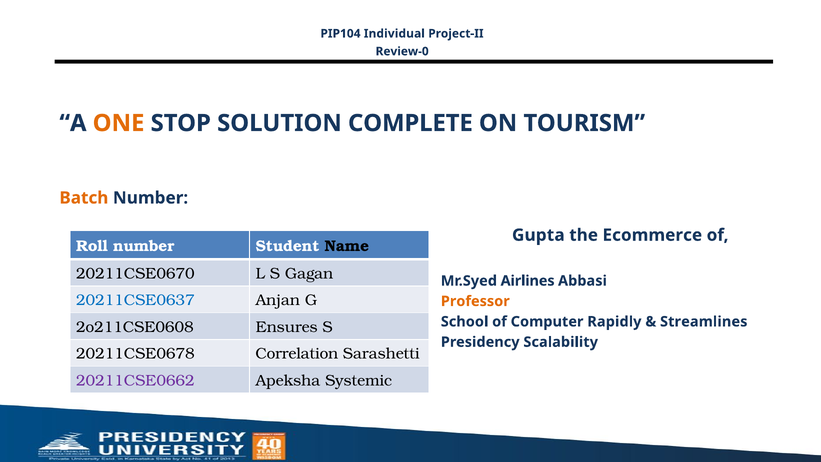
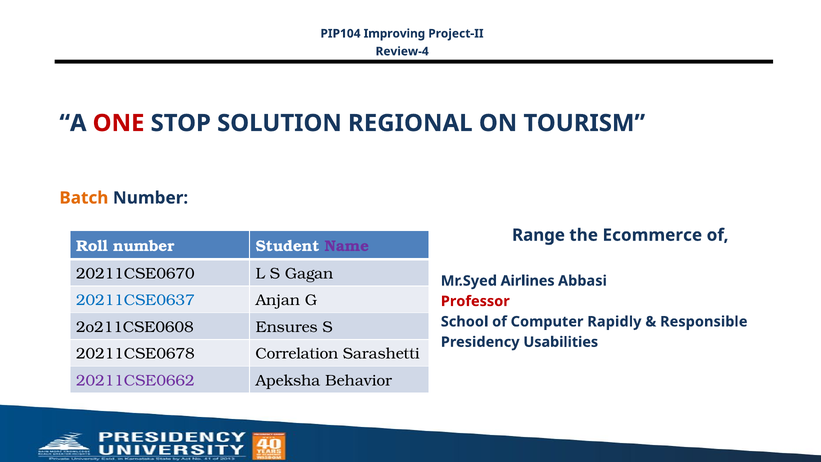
Individual: Individual -> Improving (394, 34)
Review-0: Review-0 -> Review-4 (402, 51)
ONE colour: orange -> red (119, 123)
COMPLETE: COMPLETE -> REGIONAL (410, 123)
Gupta: Gupta -> Range (538, 235)
Name colour: black -> purple (347, 246)
Professor colour: orange -> red (475, 301)
Streamlines: Streamlines -> Responsible (704, 322)
Scalability: Scalability -> Usabilities (561, 342)
Systemic: Systemic -> Behavior (359, 380)
